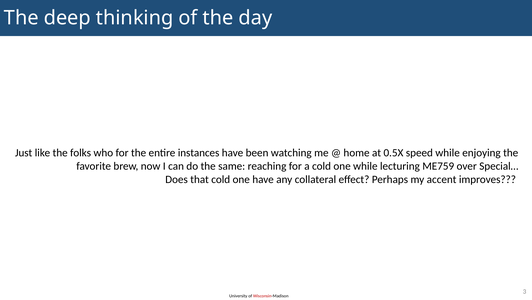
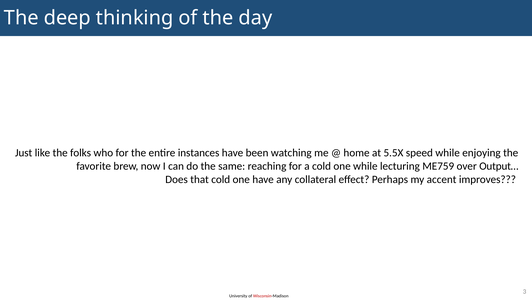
0.5X: 0.5X -> 5.5X (393, 152)
Special…: Special… -> Output… (499, 166)
